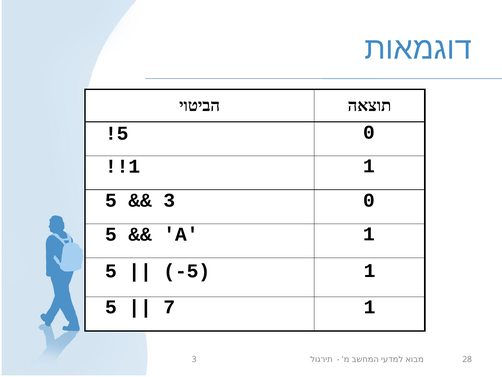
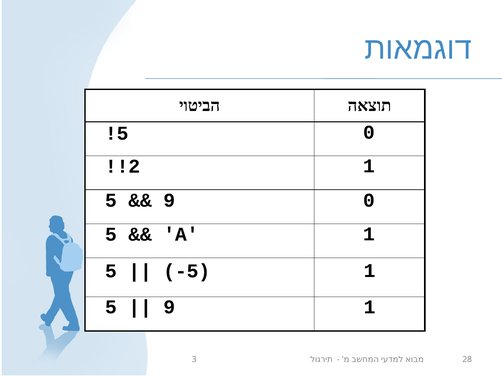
!!1: !!1 -> !!2 (123, 166)
3: 3 -> 9 (169, 200)
7: 7 -> 9 (169, 307)
